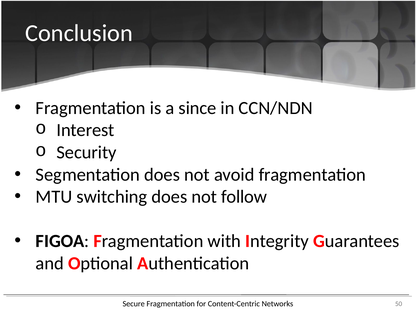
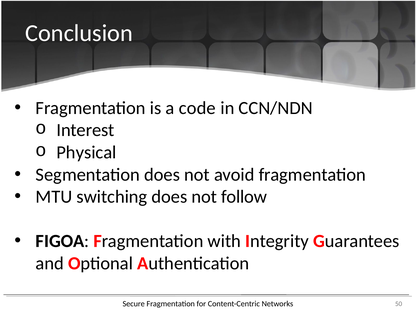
since: since -> code (197, 108)
Security: Security -> Physical (86, 152)
